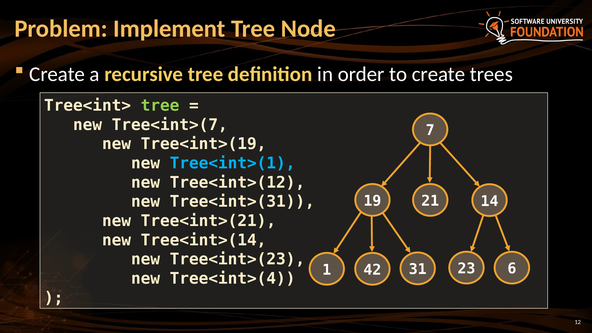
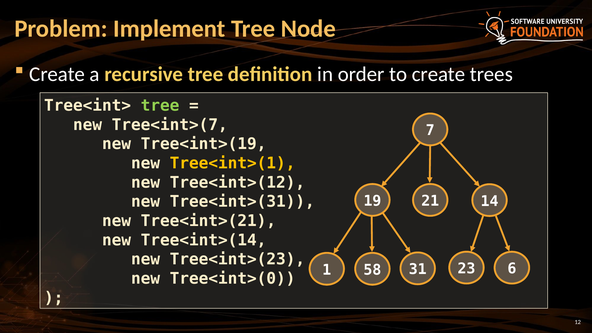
Tree<int>(1 colour: light blue -> yellow (233, 163)
42: 42 -> 58 (372, 270)
Tree<int>(4: Tree<int>(4 -> Tree<int>(0 (233, 279)
